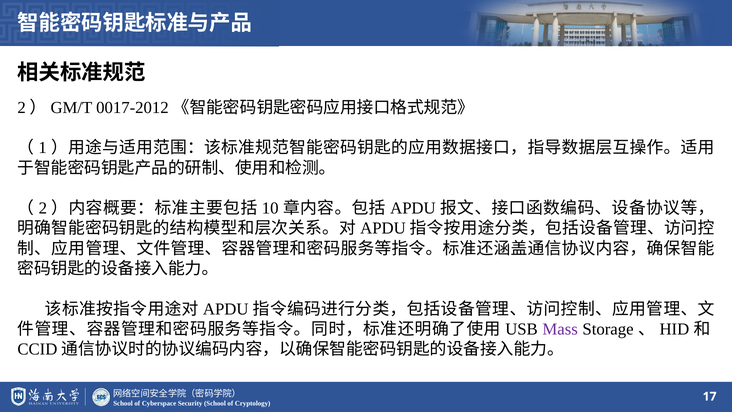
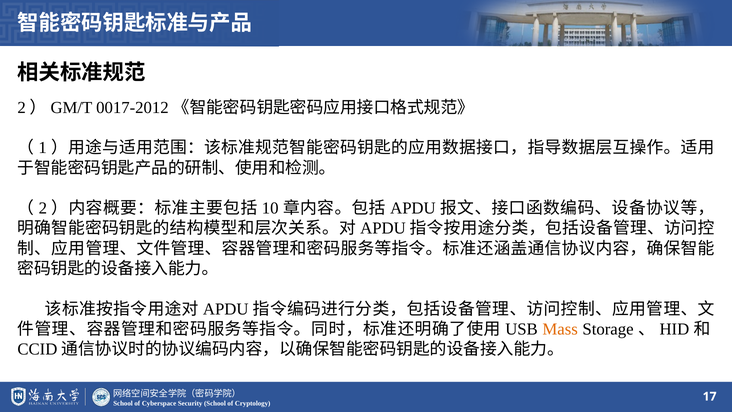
Mass colour: purple -> orange (560, 329)
